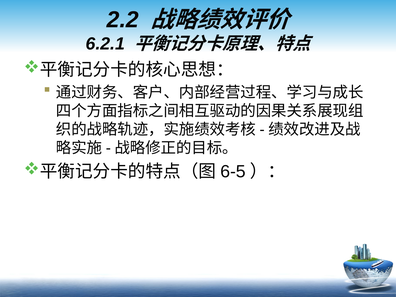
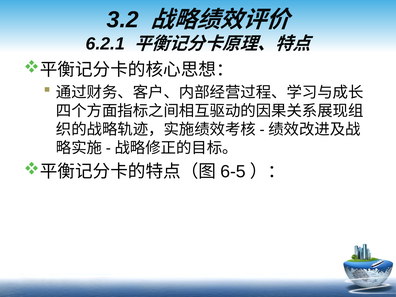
2.2: 2.2 -> 3.2 (123, 20)
